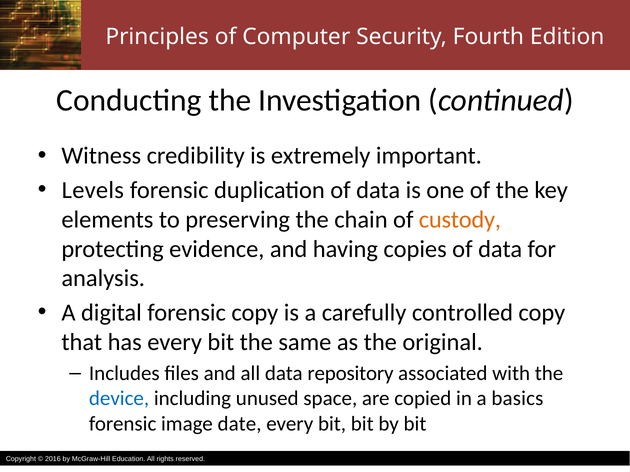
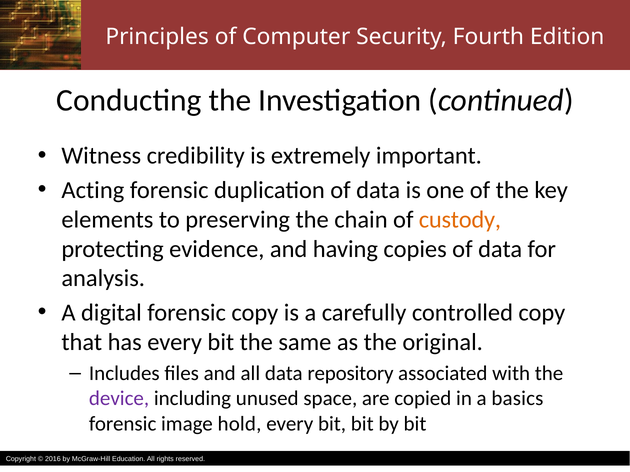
Levels: Levels -> Acting (93, 190)
device colour: blue -> purple (119, 399)
date: date -> hold (239, 424)
